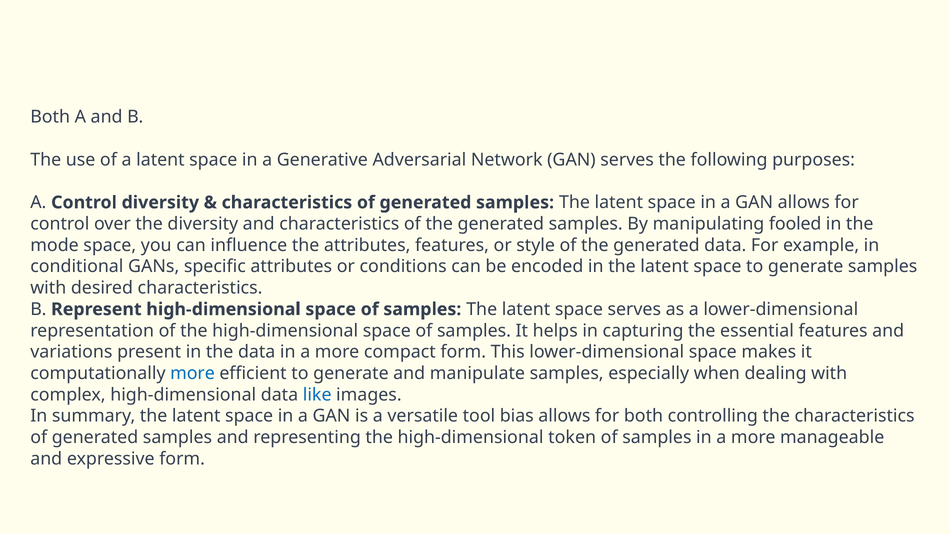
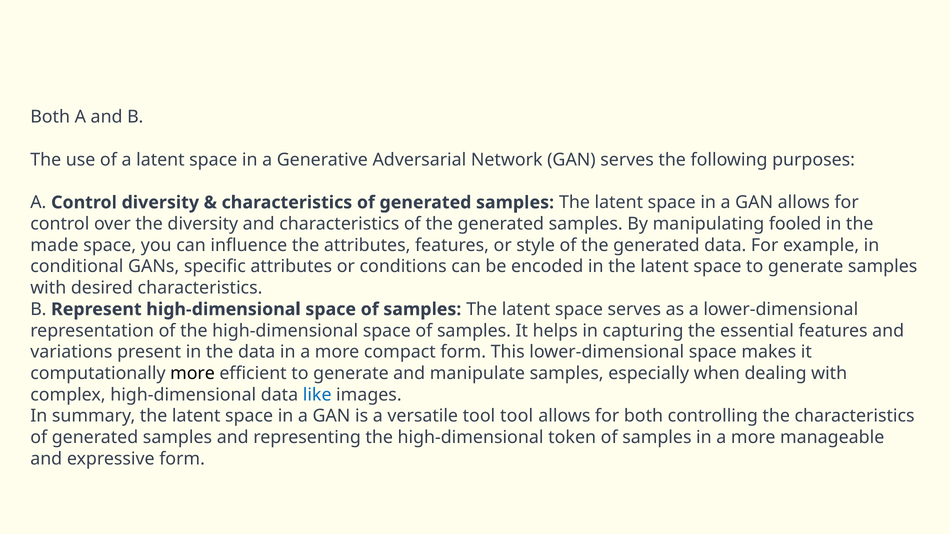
mode: mode -> made (54, 245)
more colour: blue -> black (193, 374)
tool bias: bias -> tool (517, 416)
